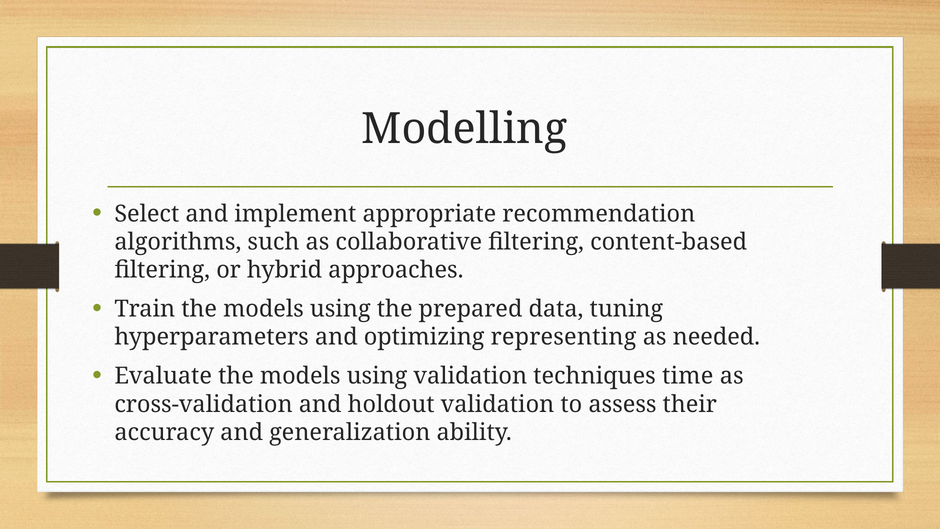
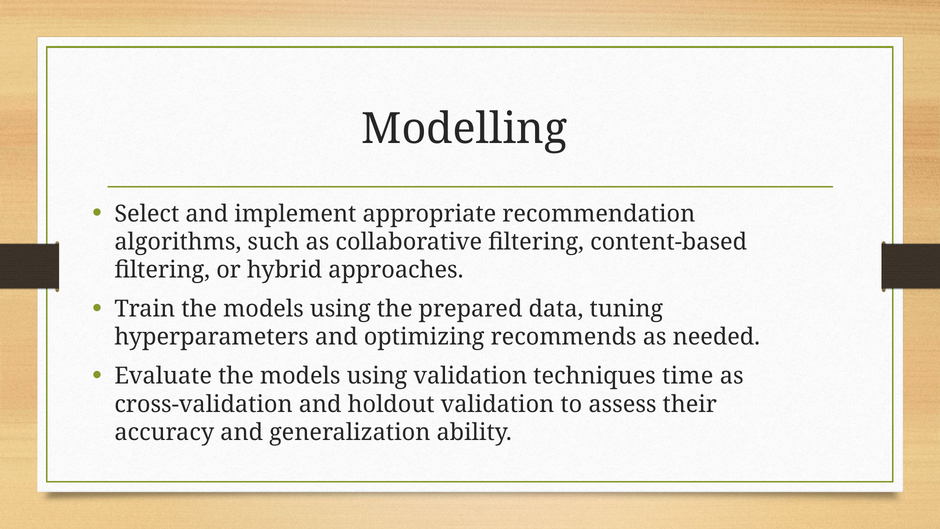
representing: representing -> recommends (564, 337)
